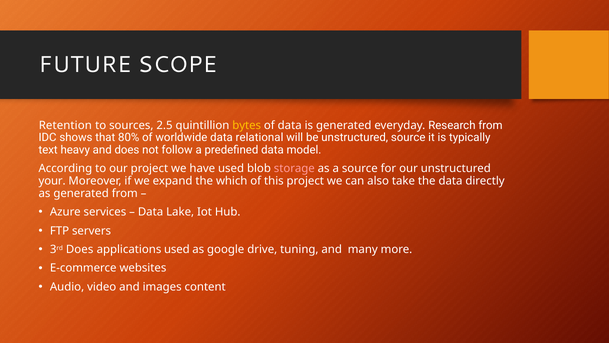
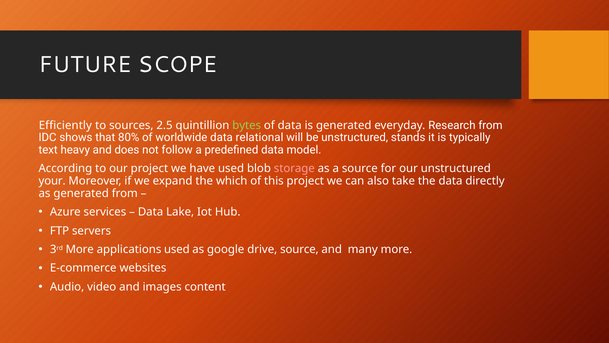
Retention: Retention -> Efficiently (65, 125)
bytes colour: yellow -> light green (247, 125)
unstructured source: source -> stands (408, 137)
3rd Does: Does -> More (80, 249)
drive tuning: tuning -> source (299, 249)
